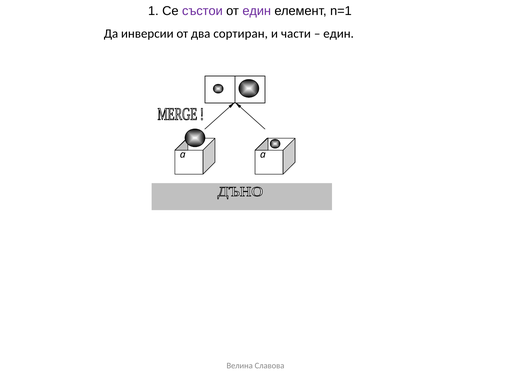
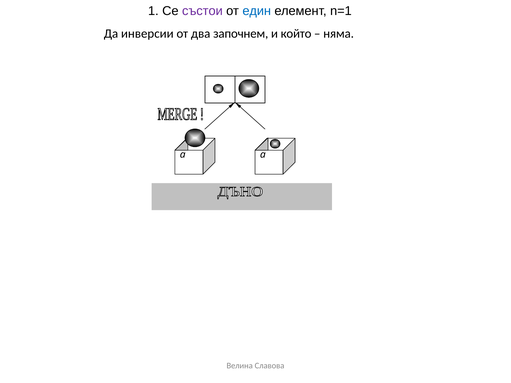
един colour: purple -> blue (257, 11)
сортиран: сортиран -> започнем (241, 34)
части: части -> който (296, 34)
един: един -> няма (339, 34)
